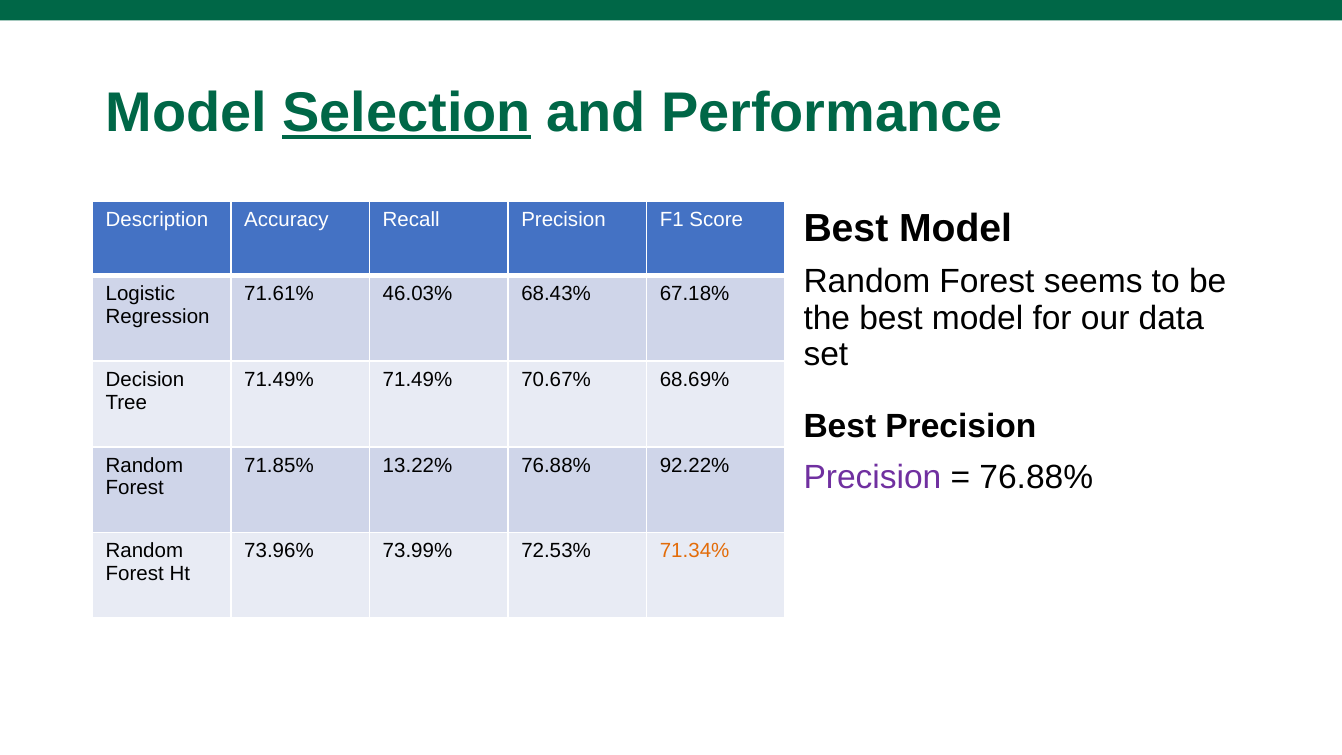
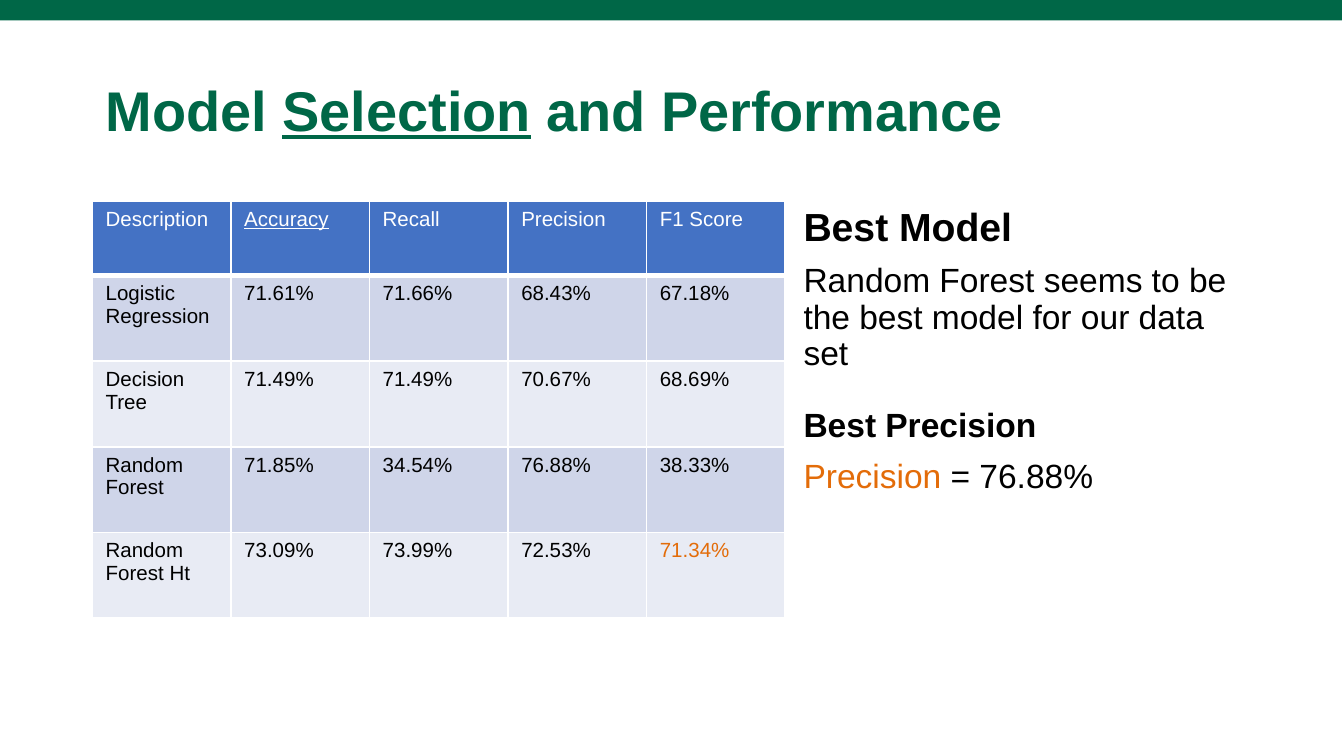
Accuracy underline: none -> present (286, 220)
46.03%: 46.03% -> 71.66% (418, 294)
13.22%: 13.22% -> 34.54% (418, 465)
92.22%: 92.22% -> 38.33% (695, 465)
Precision colour: purple -> orange (872, 477)
73.96%: 73.96% -> 73.09% (279, 551)
